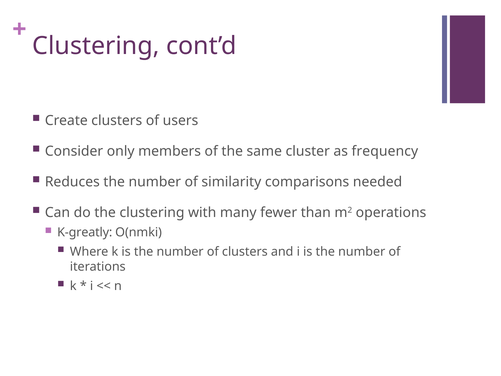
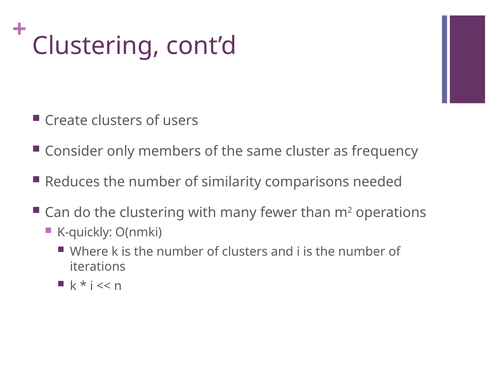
K-greatly: K-greatly -> K-quickly (85, 232)
